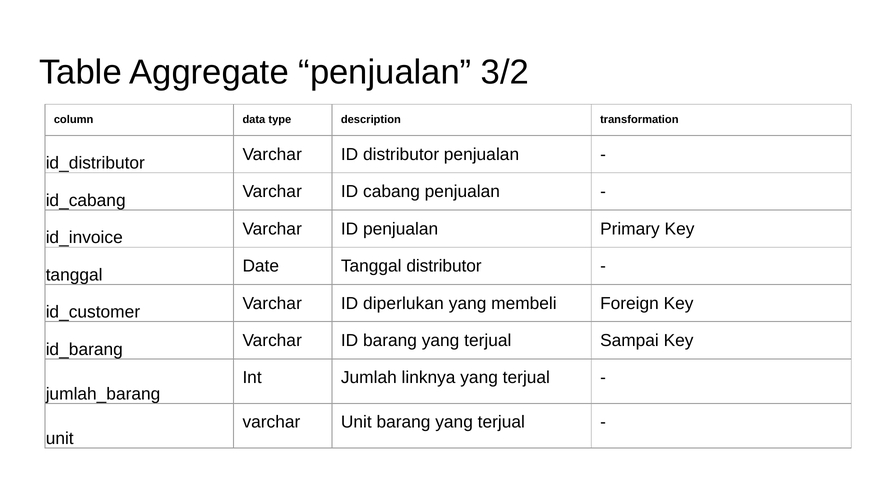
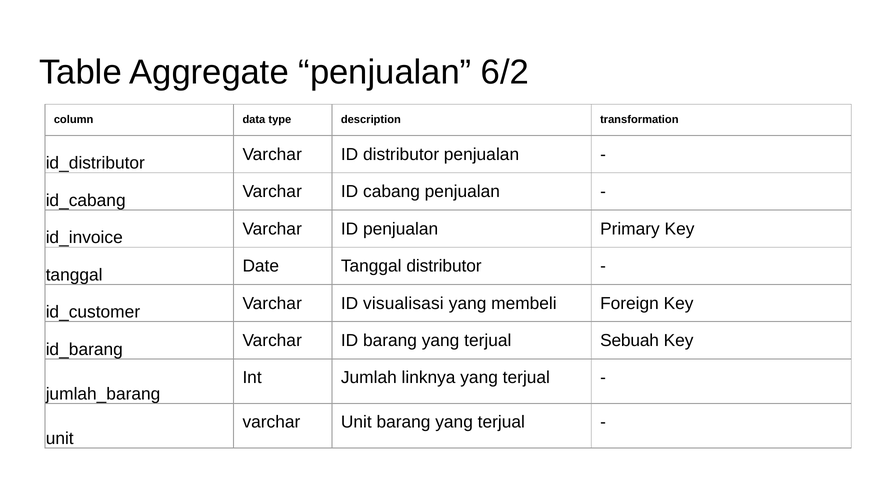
3/2: 3/2 -> 6/2 (505, 72)
diperlukan: diperlukan -> visualisasi (403, 303)
Sampai: Sampai -> Sebuah (630, 340)
